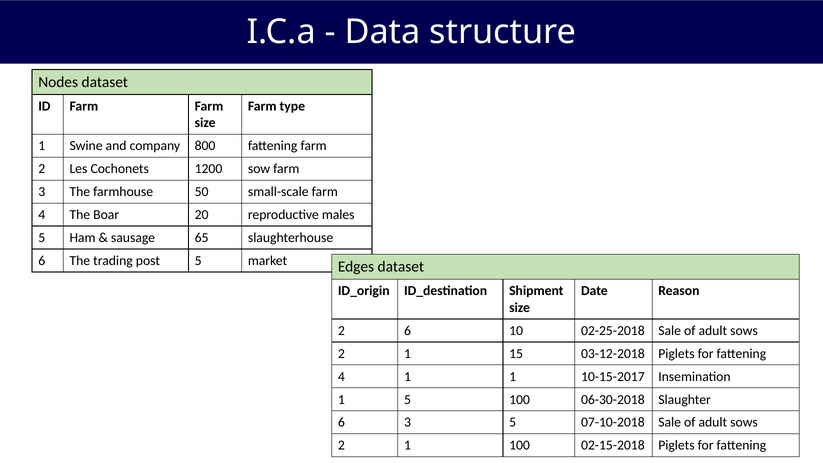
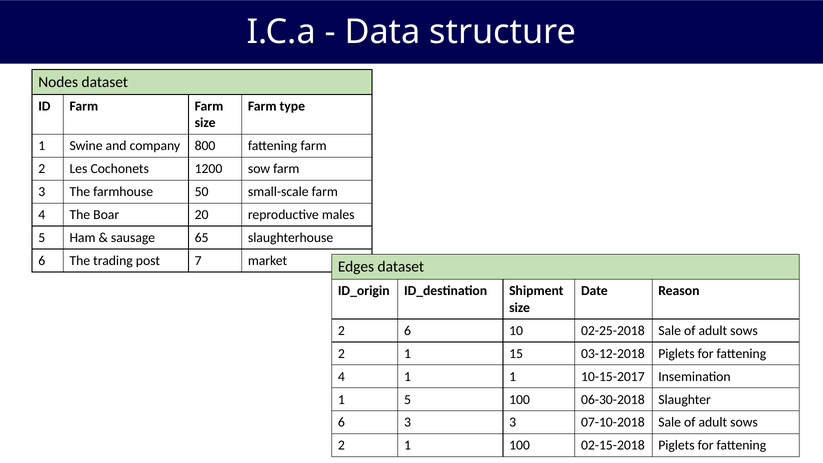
post 5: 5 -> 7 (198, 261)
3 5: 5 -> 3 (513, 422)
